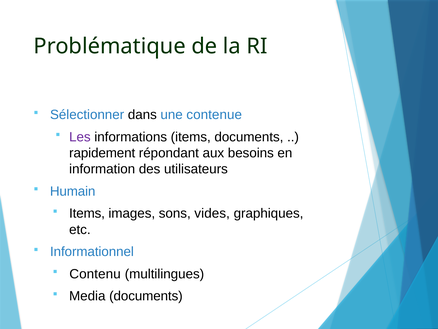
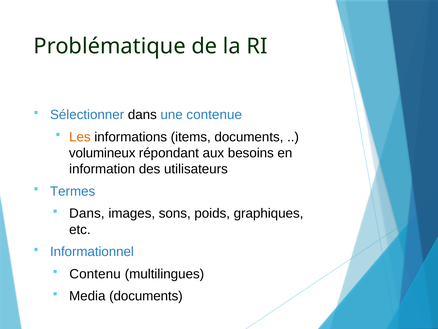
Les colour: purple -> orange (80, 137)
rapidement: rapidement -> volumineux (102, 153)
Humain: Humain -> Termes (73, 191)
Items: Items -> Dans (87, 213)
vides: vides -> poids (212, 213)
